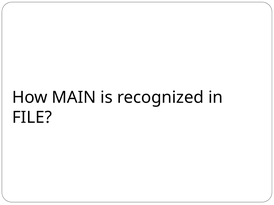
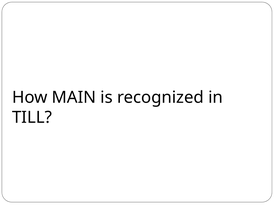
FILE: FILE -> TILL (32, 118)
